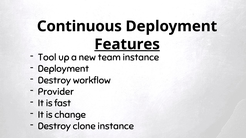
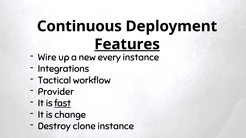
Tool: Tool -> Wire (47, 58)
team: team -> every (109, 58)
Deployment: Deployment -> Integrations (63, 69)
Destroy: Destroy -> Tactical (54, 81)
fast underline: none -> present (63, 103)
